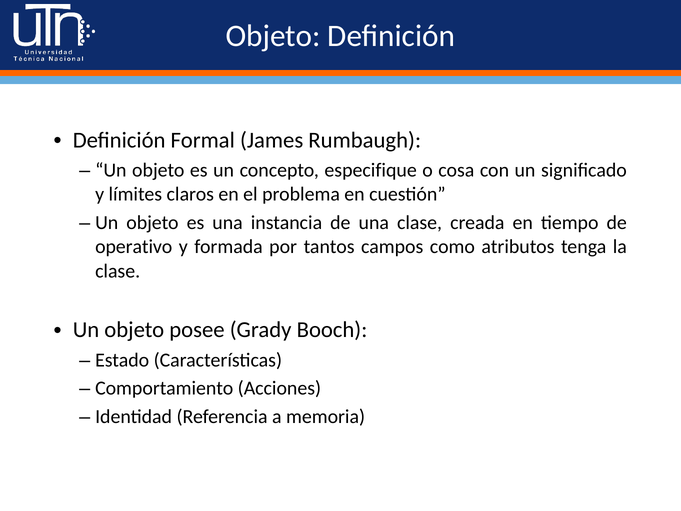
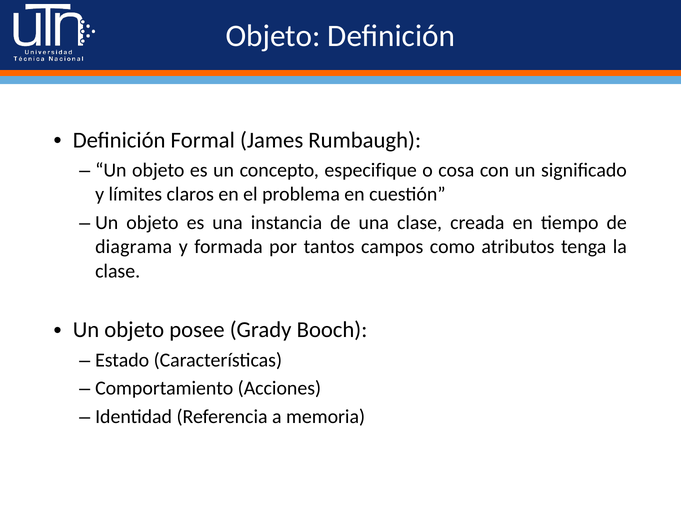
operativo: operativo -> diagrama (134, 247)
